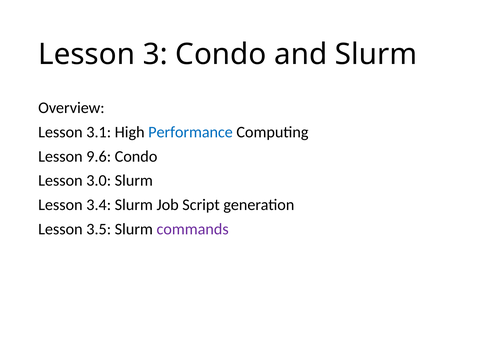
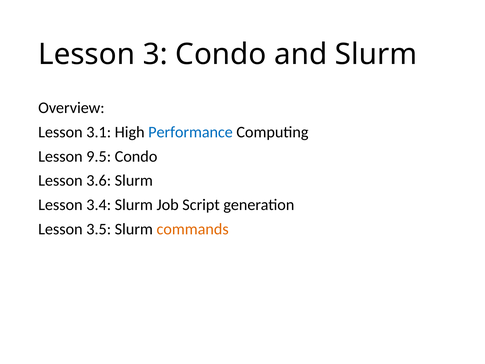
9.6: 9.6 -> 9.5 (99, 156)
3.0: 3.0 -> 3.6 (99, 180)
commands colour: purple -> orange (193, 229)
